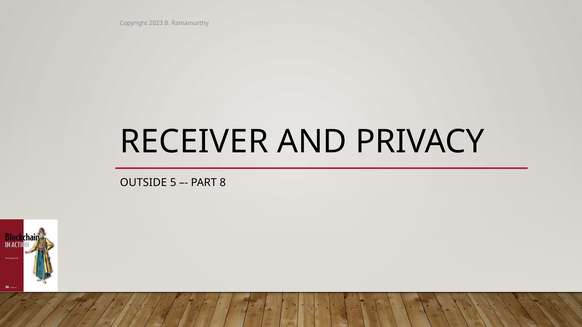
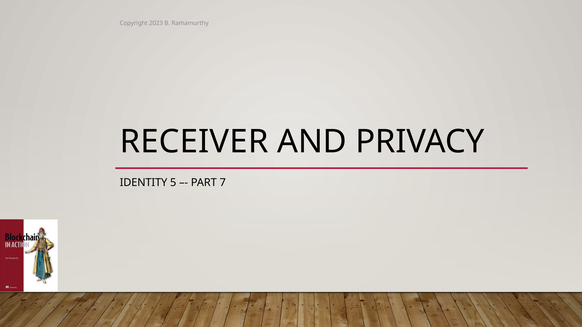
OUTSIDE: OUTSIDE -> IDENTITY (144, 183)
8: 8 -> 7 (223, 183)
